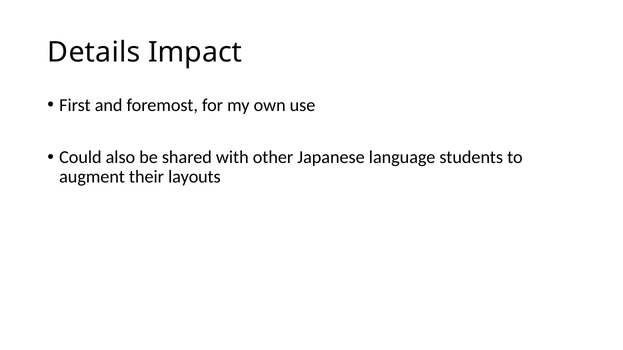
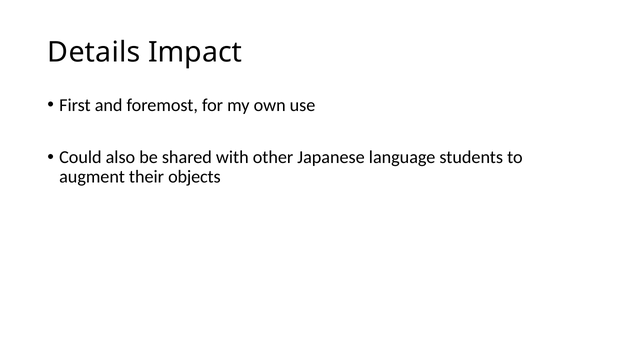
layouts: layouts -> objects (194, 177)
